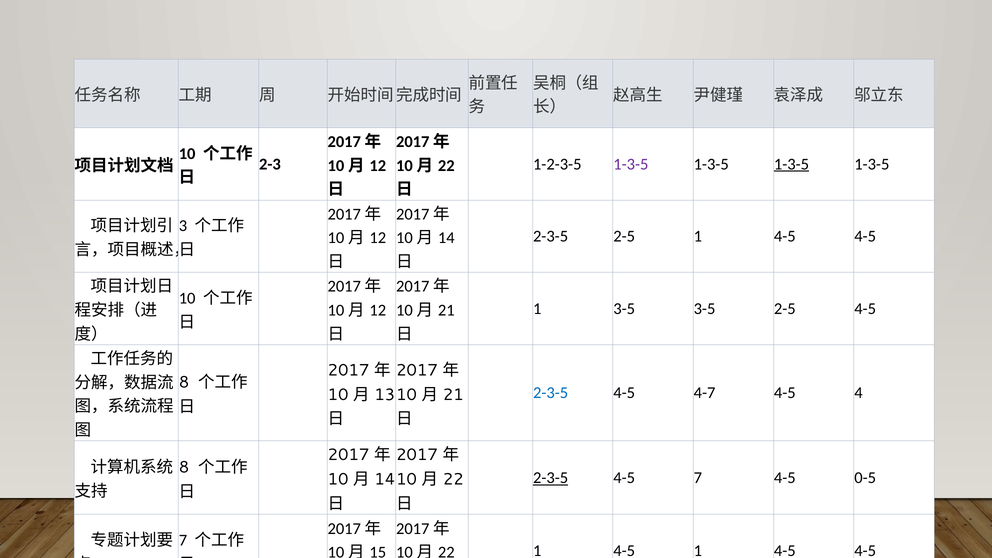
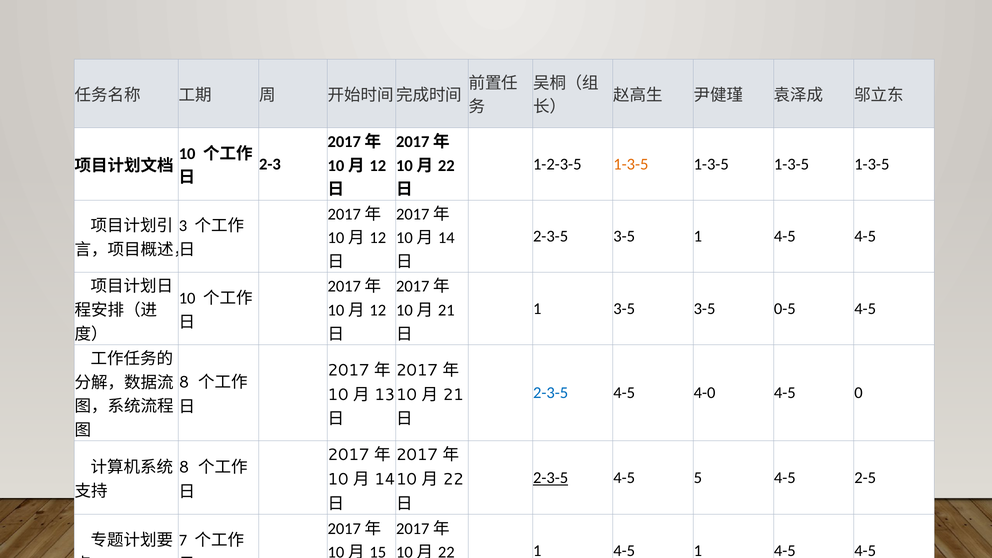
1-3-5 colour: purple -> orange (631, 164)
1-3-5 underline: present -> none (792, 164)
2-3-5 2-5: 2-5 -> 3-5 (624, 236)
3-5 2-5: 2-5 -> 0-5 (785, 309)
4-7: 4-7 -> 4-0 (705, 393)
4: 4 -> 0 (858, 393)
4-5 7: 7 -> 5 (698, 478)
0-5: 0-5 -> 2-5 (865, 478)
